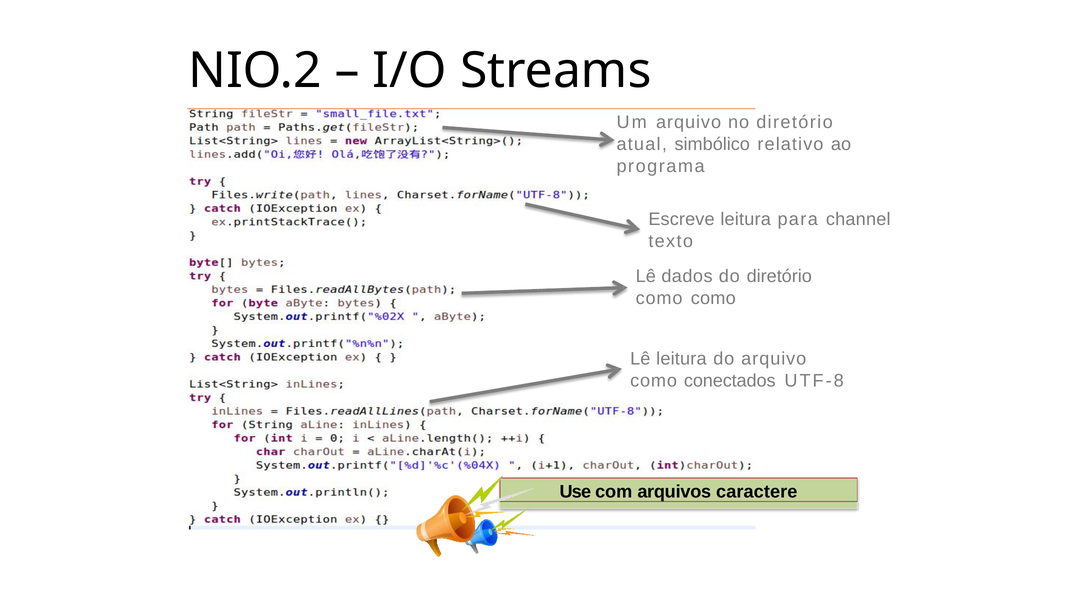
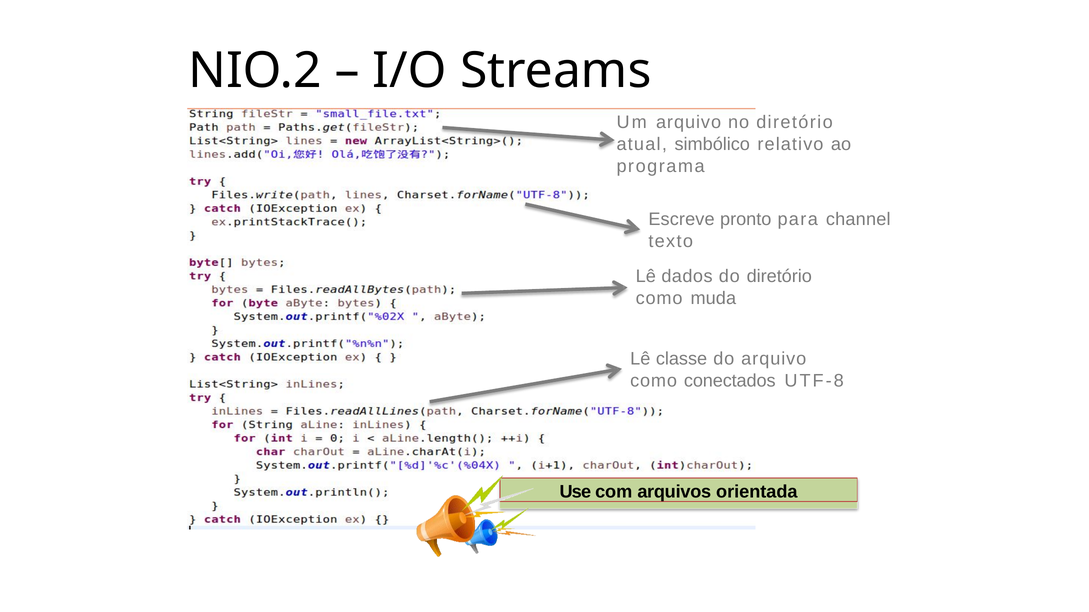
Escreve leitura: leitura -> pronto (746, 219)
como como: como -> muda (713, 299)
Lê leitura: leitura -> classe (682, 359)
caractere: caractere -> orientada (757, 492)
